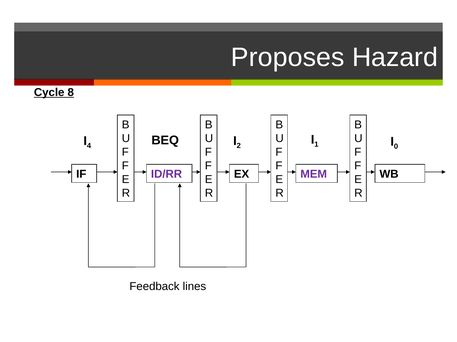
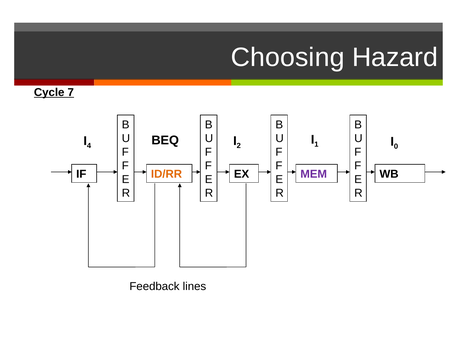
Proposes: Proposes -> Choosing (288, 58)
8: 8 -> 7 (71, 93)
ID/RR colour: purple -> orange (166, 175)
